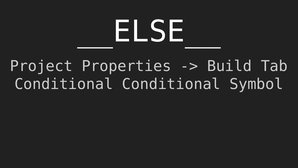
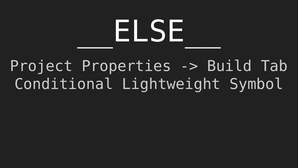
Conditional Conditional: Conditional -> Lightweight (171, 84)
